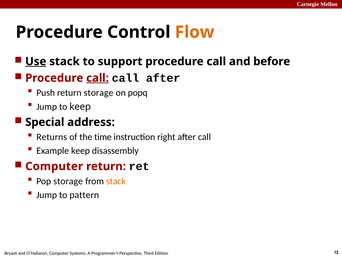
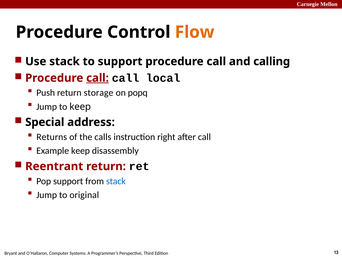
Use underline: present -> none (36, 61)
before: before -> calling (272, 61)
call after: after -> local (163, 78)
time: time -> calls (103, 137)
Computer: Computer -> Reentrant (54, 166)
Pop storage: storage -> support (68, 181)
stack colour: orange -> blue (116, 181)
pattern: pattern -> original (84, 195)
